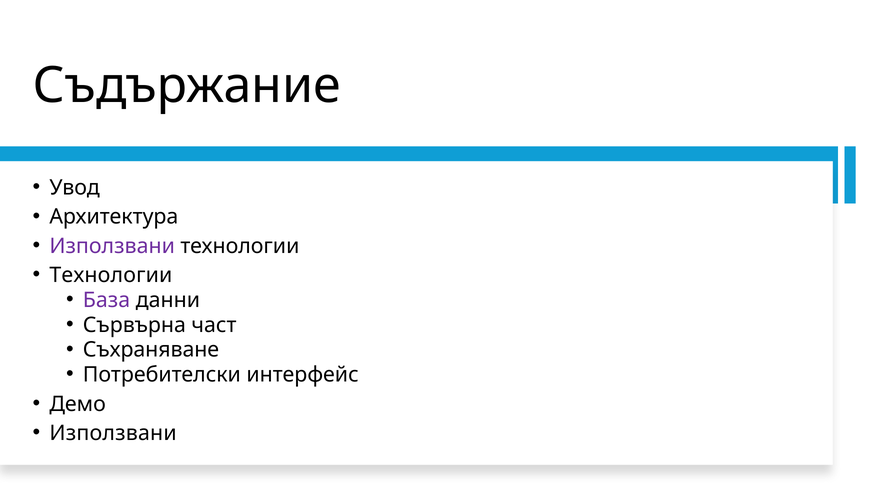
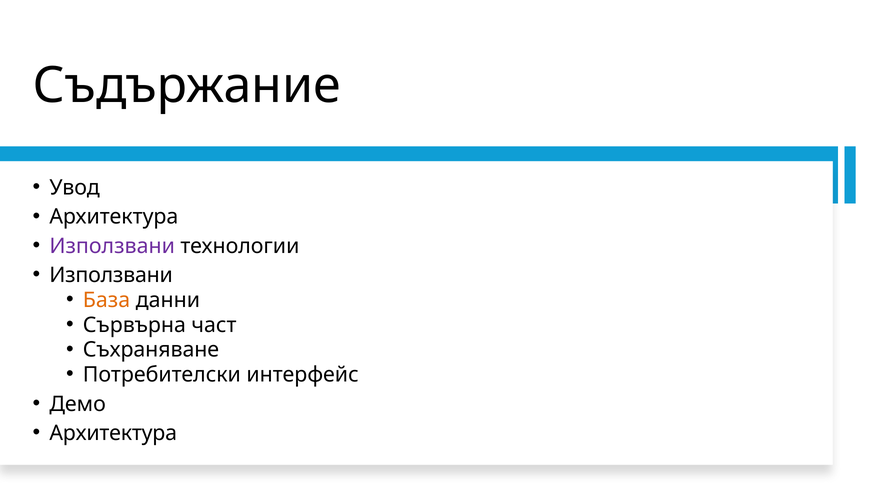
Технологии: Технологии -> Използвани (111, 275)
База colour: purple -> orange (106, 300)
Използвани: Използвани -> Архитектура (113, 433)
